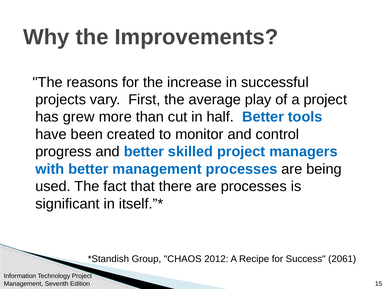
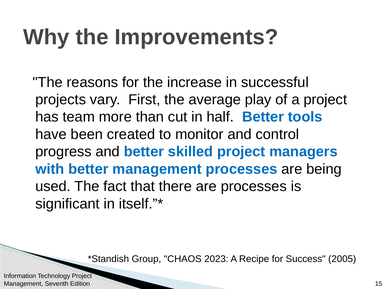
grew: grew -> team (79, 117)
2012: 2012 -> 2023 (216, 259)
2061: 2061 -> 2005 (342, 259)
